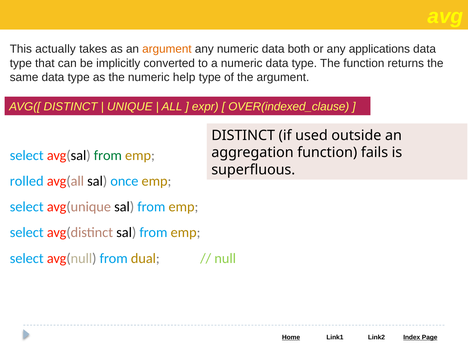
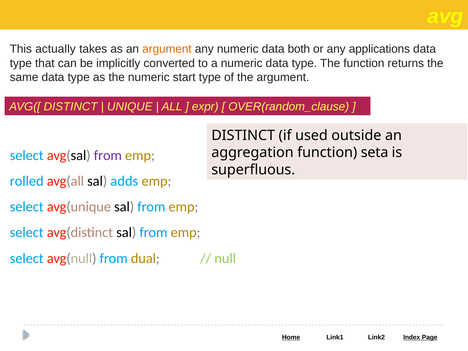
help: help -> start (184, 77)
OVER(indexed_clause: OVER(indexed_clause -> OVER(random_clause (289, 107)
fails: fails -> seta (375, 153)
from colour: green -> purple (108, 155)
once: once -> adds (124, 181)
